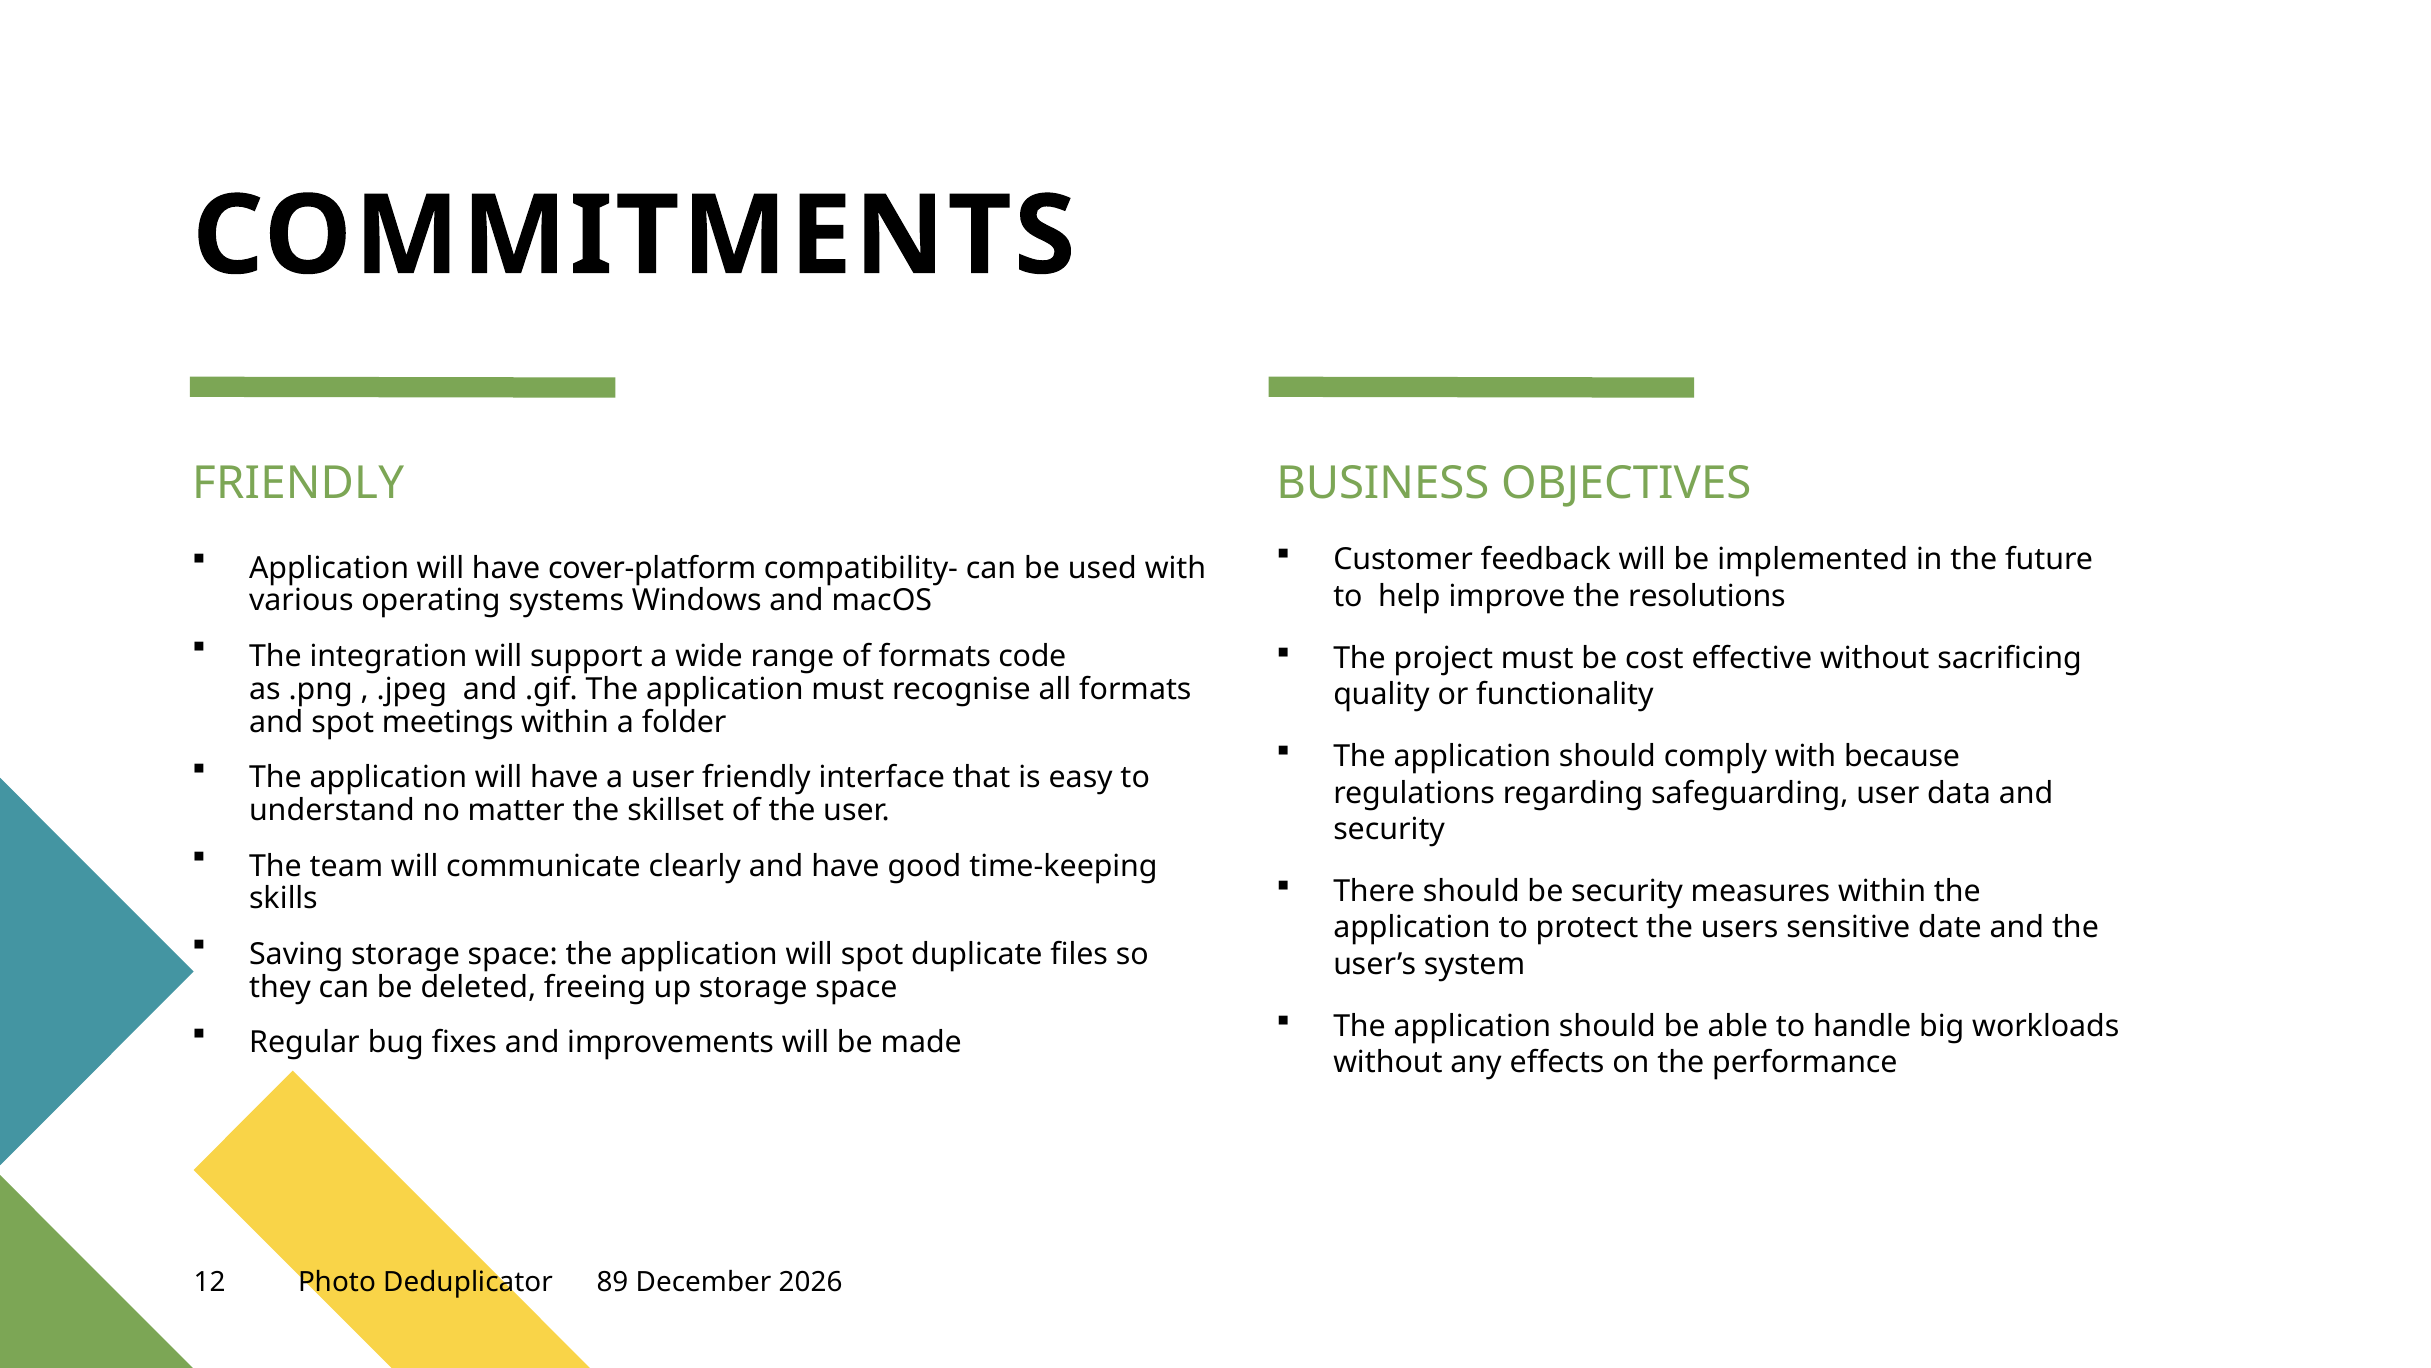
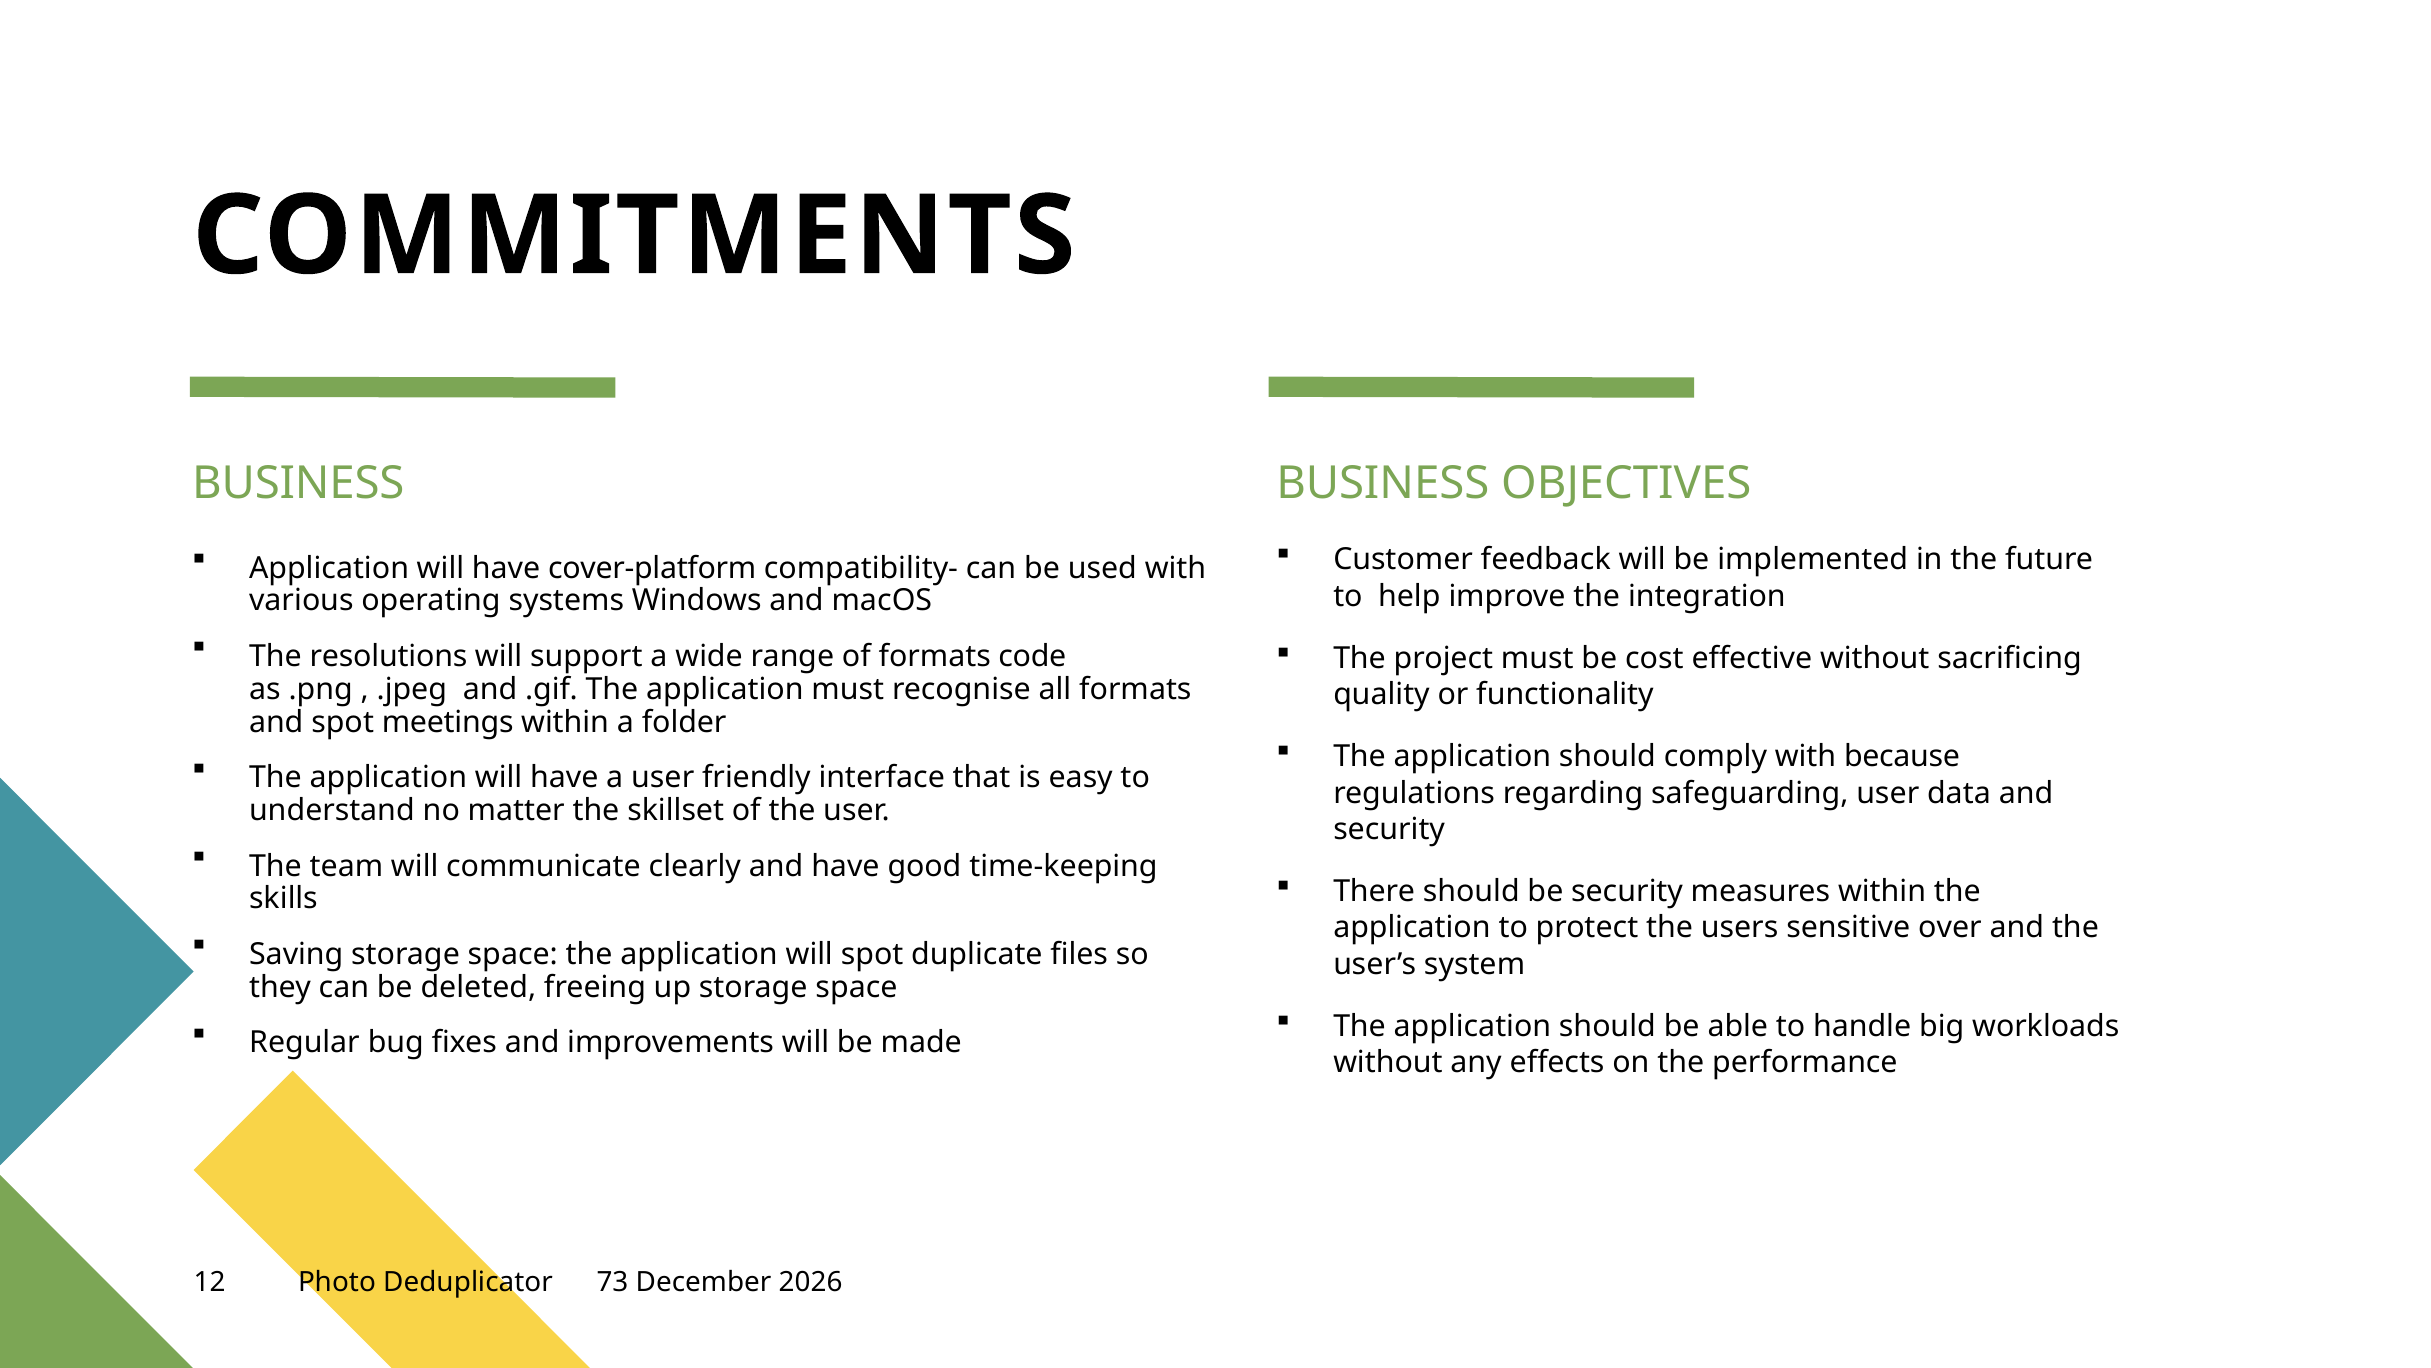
FRIENDLY: FRIENDLY -> BUSINESS (298, 483)
resolutions: resolutions -> integration (1707, 596)
integration: integration -> resolutions (388, 656)
date: date -> over (1950, 927)
89: 89 -> 73 (612, 1281)
